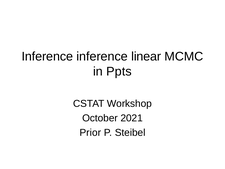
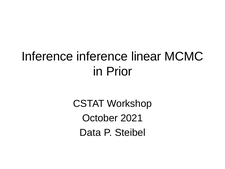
Ppts: Ppts -> Prior (119, 71)
Prior: Prior -> Data (90, 132)
